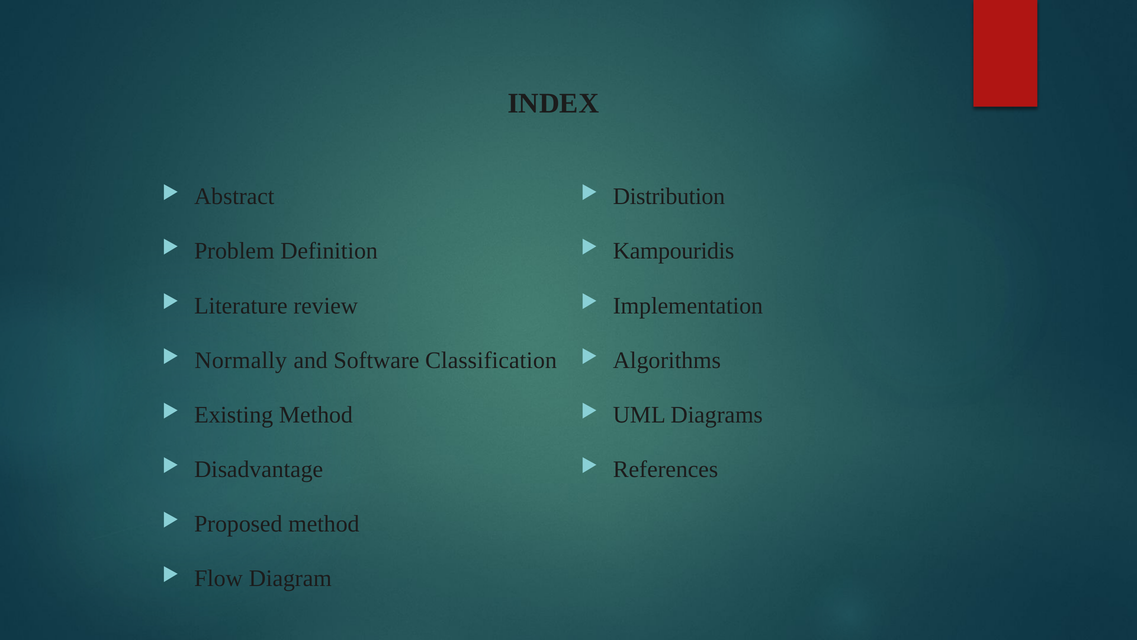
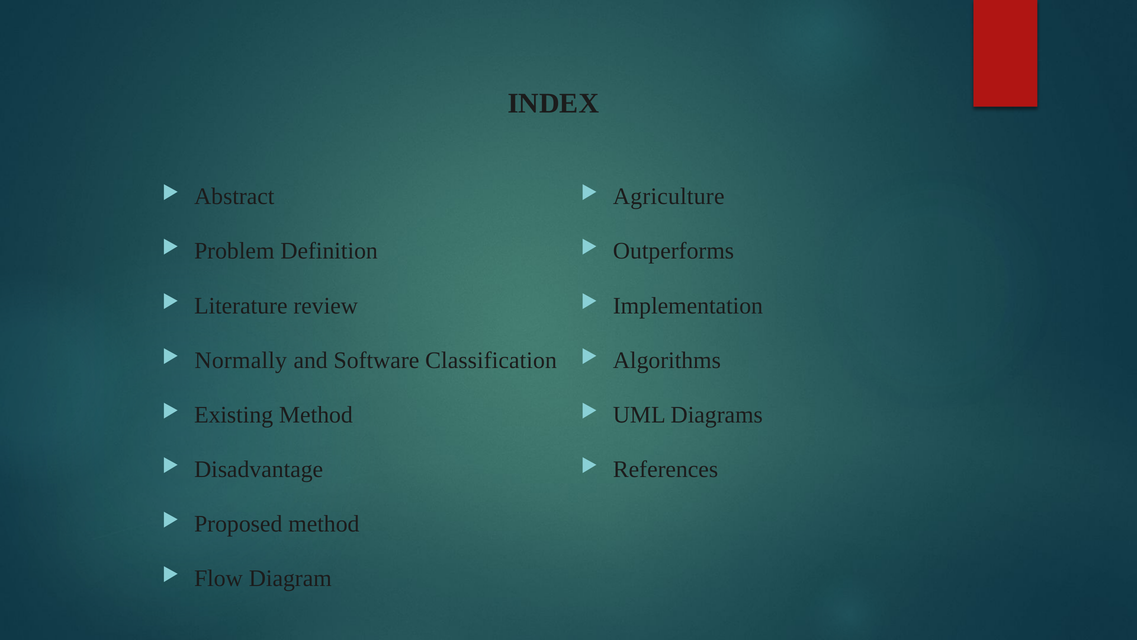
Distribution: Distribution -> Agriculture (669, 197)
Kampouridis: Kampouridis -> Outperforms (673, 251)
